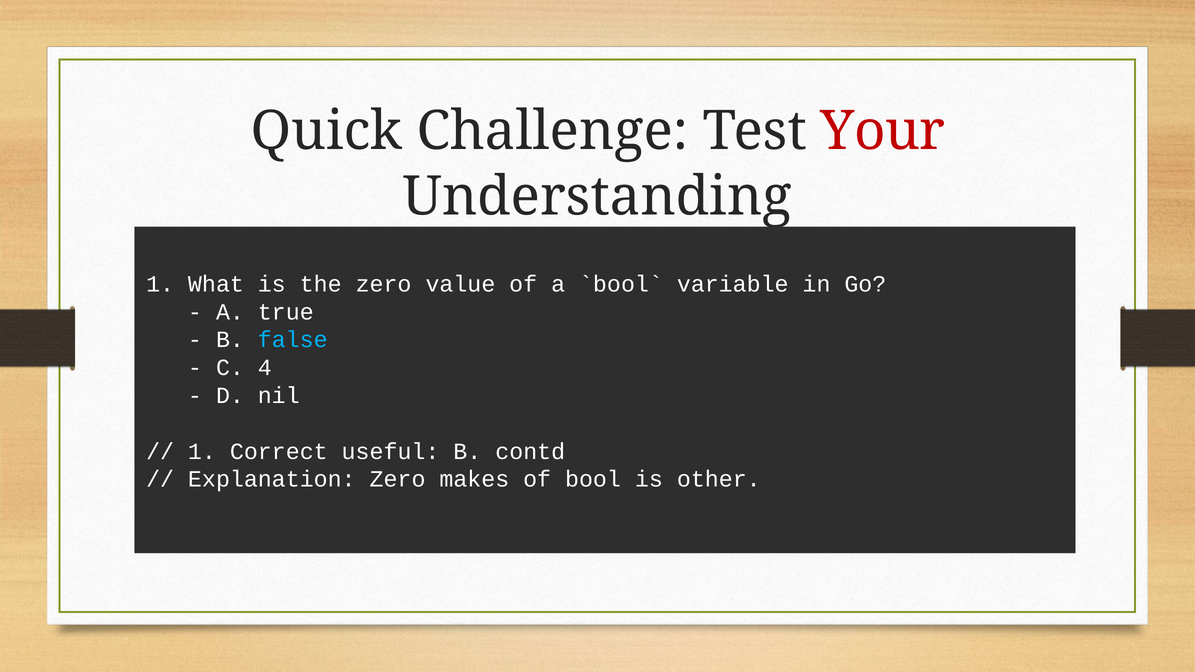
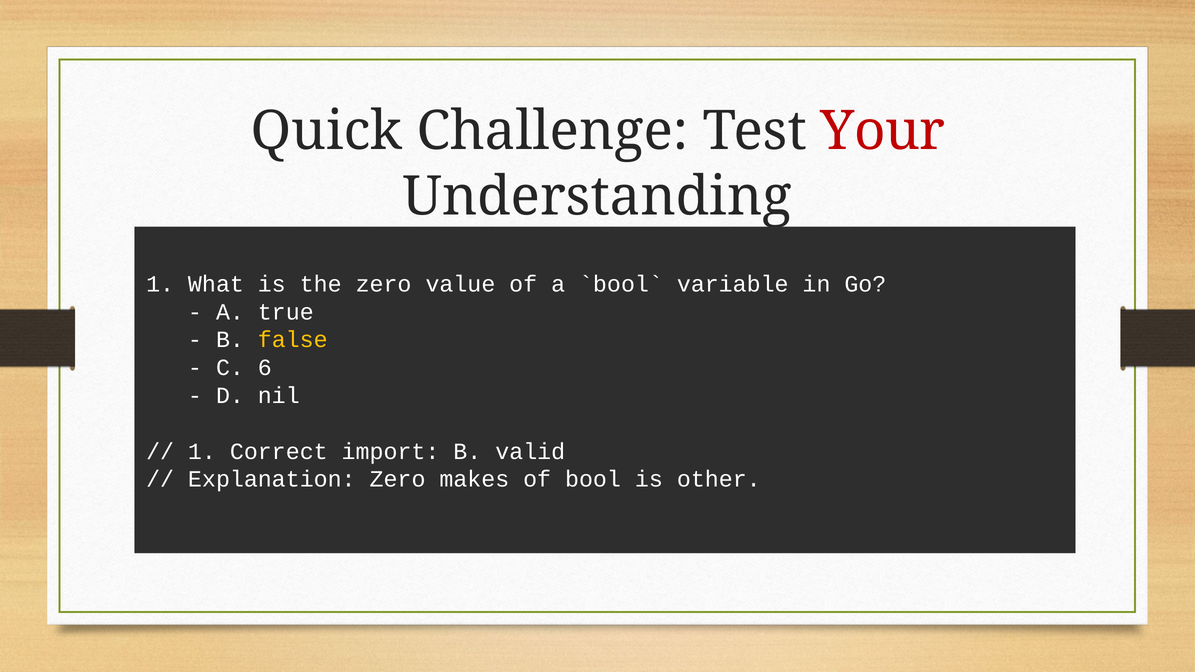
false colour: light blue -> yellow (293, 340)
4: 4 -> 6 (265, 368)
useful: useful -> import (390, 452)
contd: contd -> valid (530, 452)
